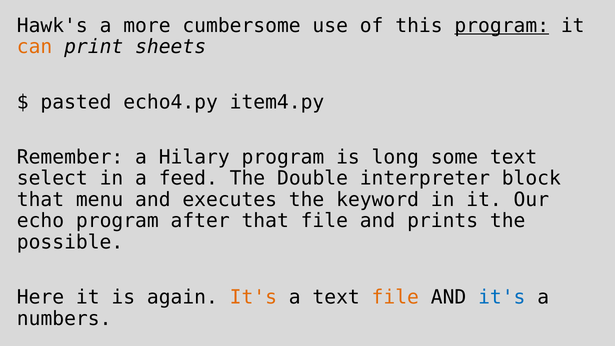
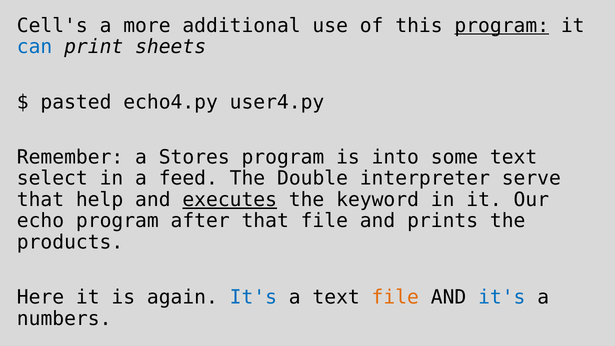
Hawk's: Hawk's -> Cell's (52, 26)
cumbersome: cumbersome -> additional (242, 26)
can colour: orange -> blue (35, 47)
item4.py: item4.py -> user4.py (277, 102)
Hilary: Hilary -> Stores (194, 157)
long: long -> into (395, 157)
block: block -> serve (531, 178)
menu: menu -> help (100, 200)
executes underline: none -> present (230, 200)
possible: possible -> products (70, 242)
It's colour: orange -> blue (253, 297)
